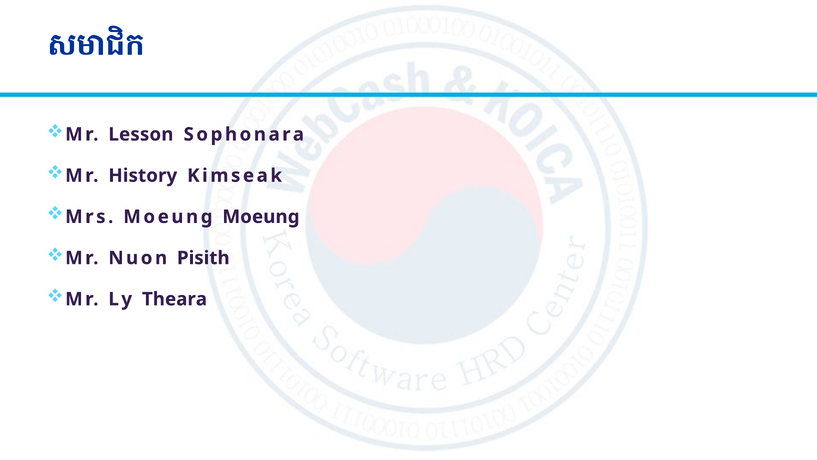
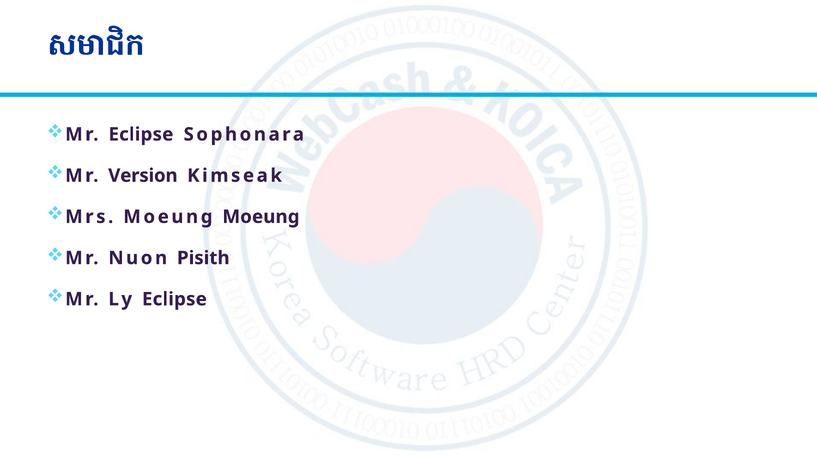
Mr Lesson: Lesson -> Eclipse (141, 134)
History: History -> Version (143, 175)
Ly Theara: Theara -> Eclipse (174, 299)
